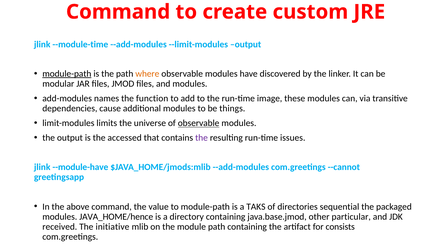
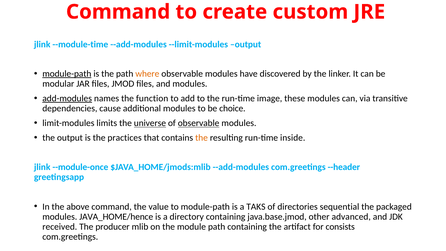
add-modules underline: none -> present (67, 98)
things: things -> choice (232, 108)
universe underline: none -> present (150, 123)
accessed: accessed -> practices (125, 138)
the colour: purple -> orange (202, 138)
issues: issues -> inside (293, 138)
--module-have: --module-have -> --module-once (80, 167)
--cannot: --cannot -> --header (344, 167)
particular: particular -> advanced (351, 217)
initiative: initiative -> producer (113, 227)
